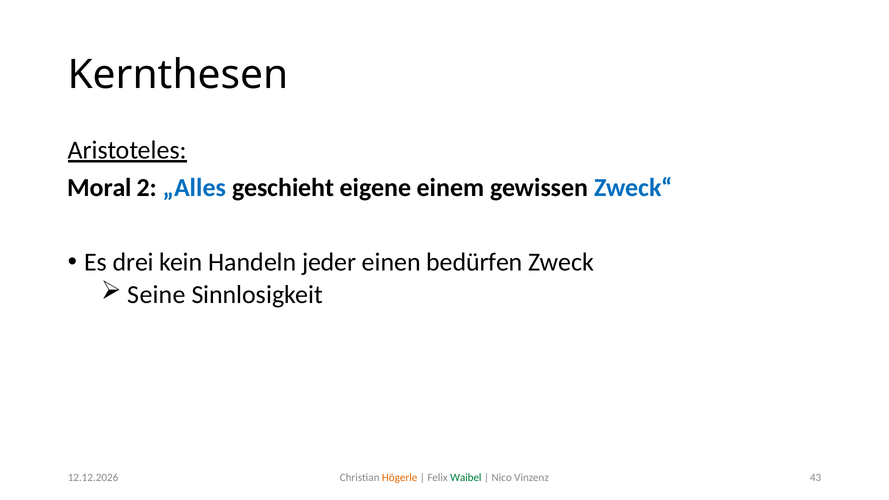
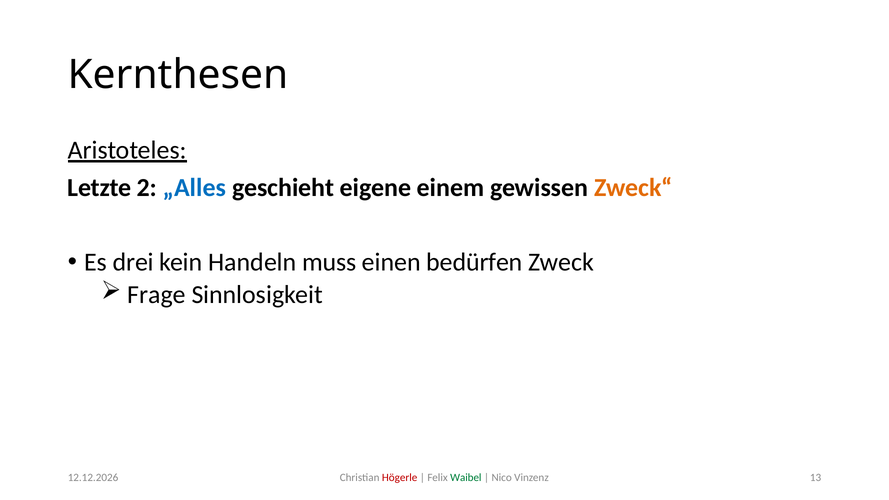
Moral: Moral -> Letzte (99, 188)
Zweck“ colour: blue -> orange (633, 188)
jeder: jeder -> muss (329, 262)
Seine: Seine -> Frage (157, 295)
Högerle colour: orange -> red (400, 477)
43: 43 -> 13 (816, 477)
